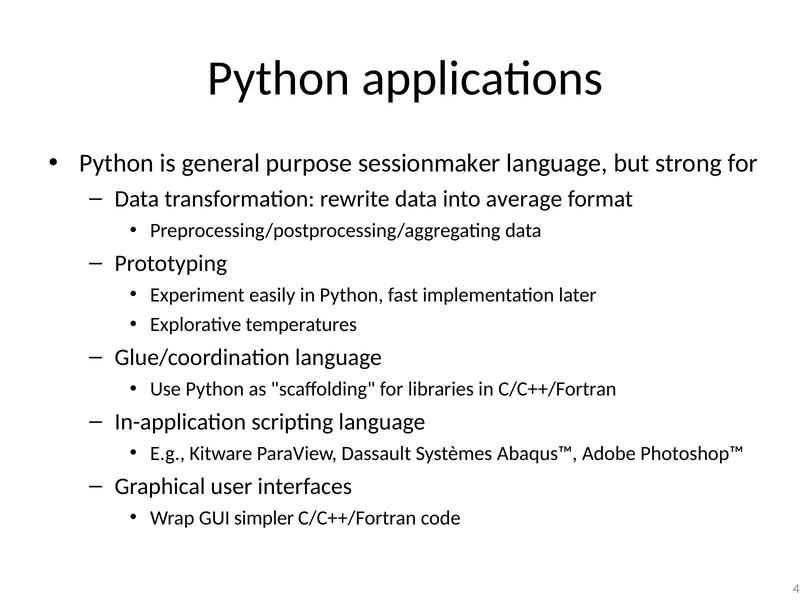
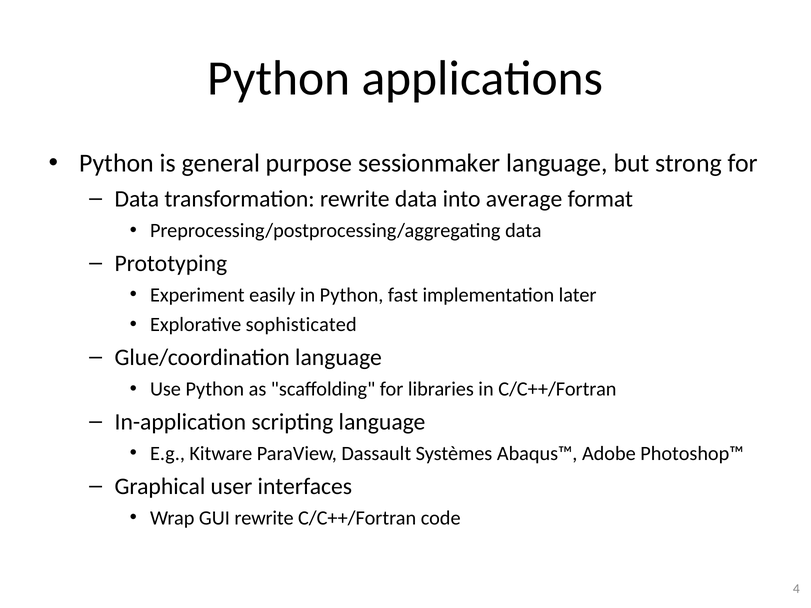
temperatures: temperatures -> sophisticated (301, 325)
GUI simpler: simpler -> rewrite (264, 518)
